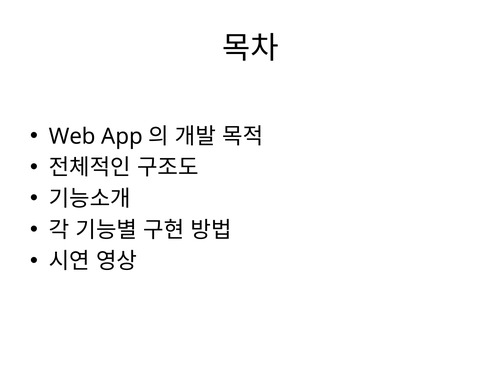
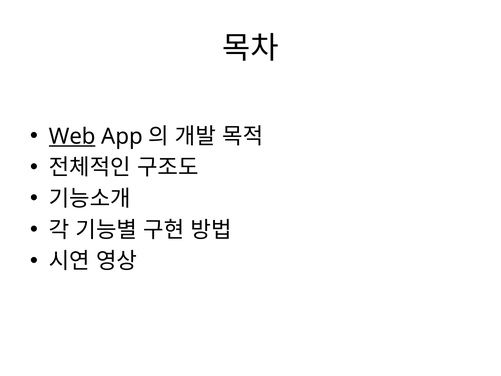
Web underline: none -> present (72, 136)
